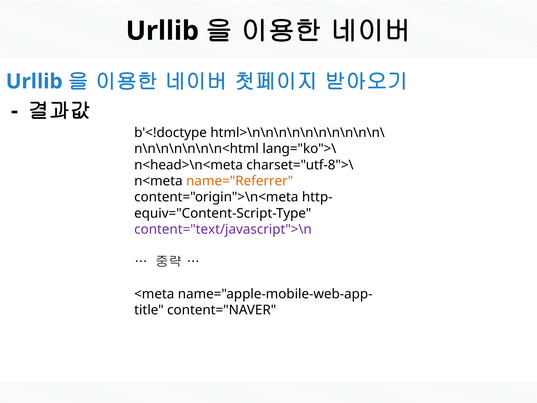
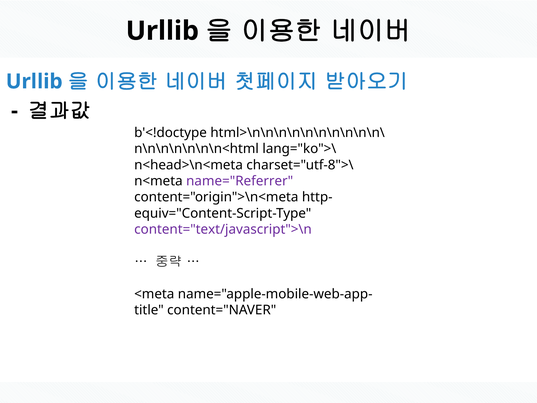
name="Referrer colour: orange -> purple (240, 181)
